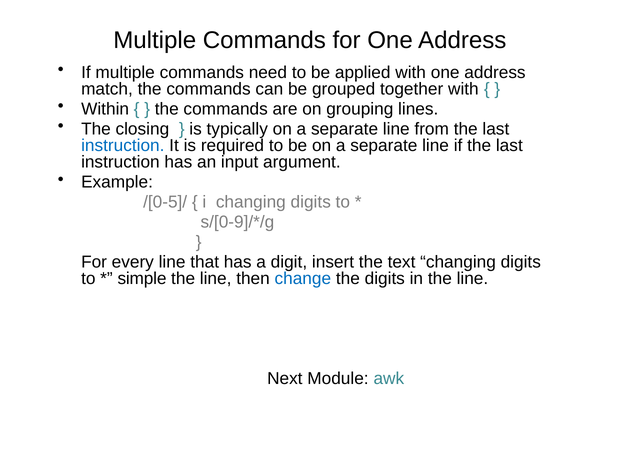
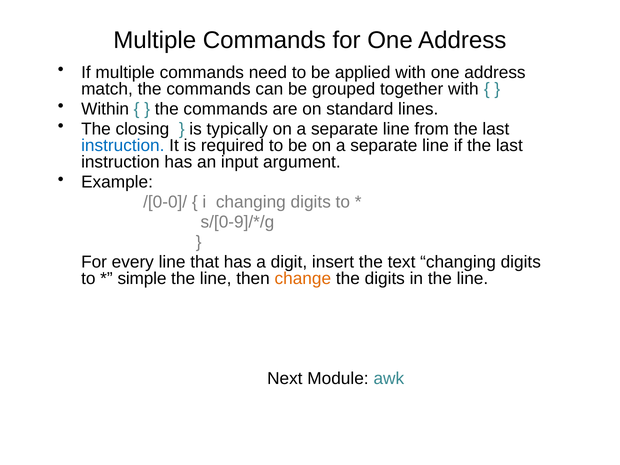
grouping: grouping -> standard (360, 109)
/[0-5]/: /[0-5]/ -> /[0-0]/ (165, 202)
change colour: blue -> orange (303, 279)
